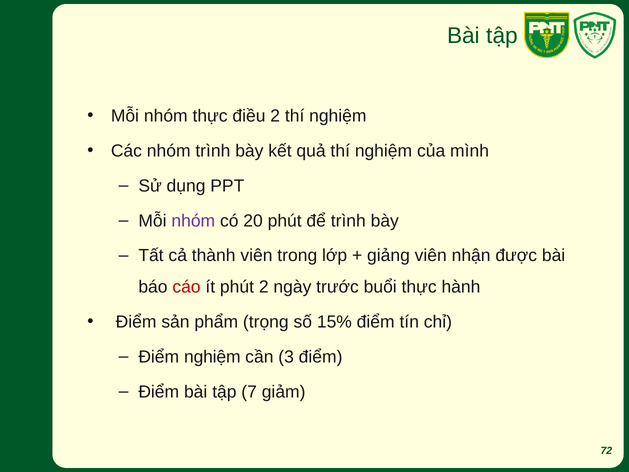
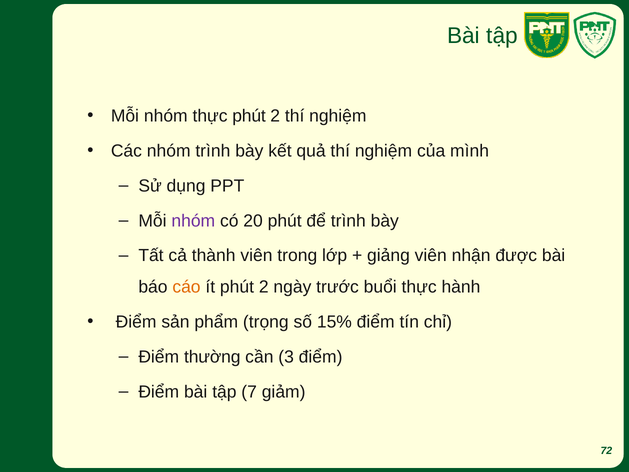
thực điều: điều -> phút (249, 116)
cáo colour: red -> orange (187, 287)
Điểm nghiệm: nghiệm -> thường (212, 357)
